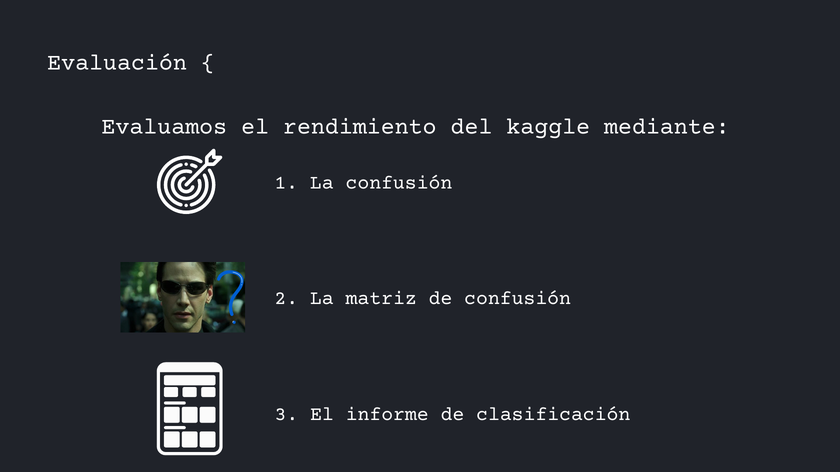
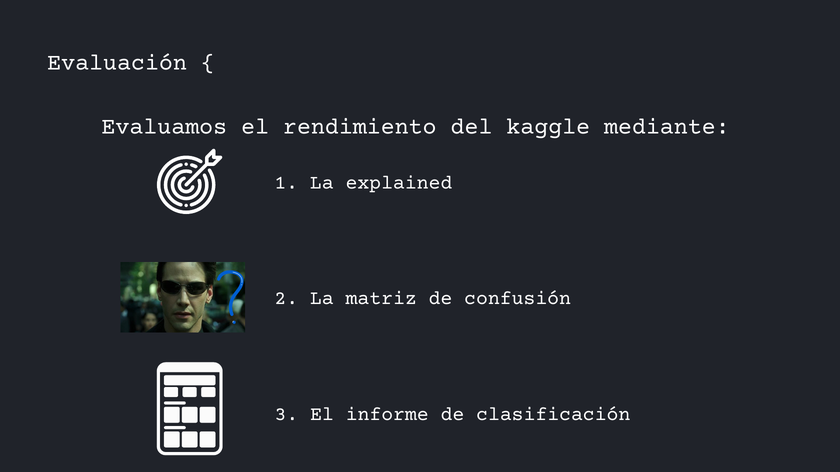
La confusión: confusión -> explained (399, 182)
